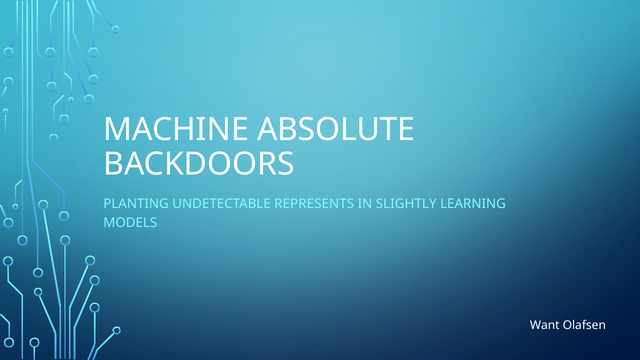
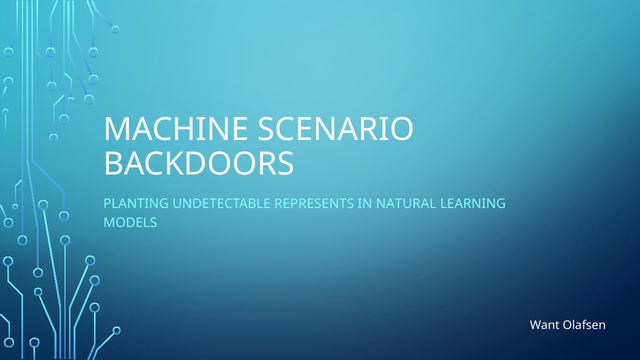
ABSOLUTE: ABSOLUTE -> SCENARIO (336, 130)
SLIGHTLY: SLIGHTLY -> NATURAL (406, 204)
